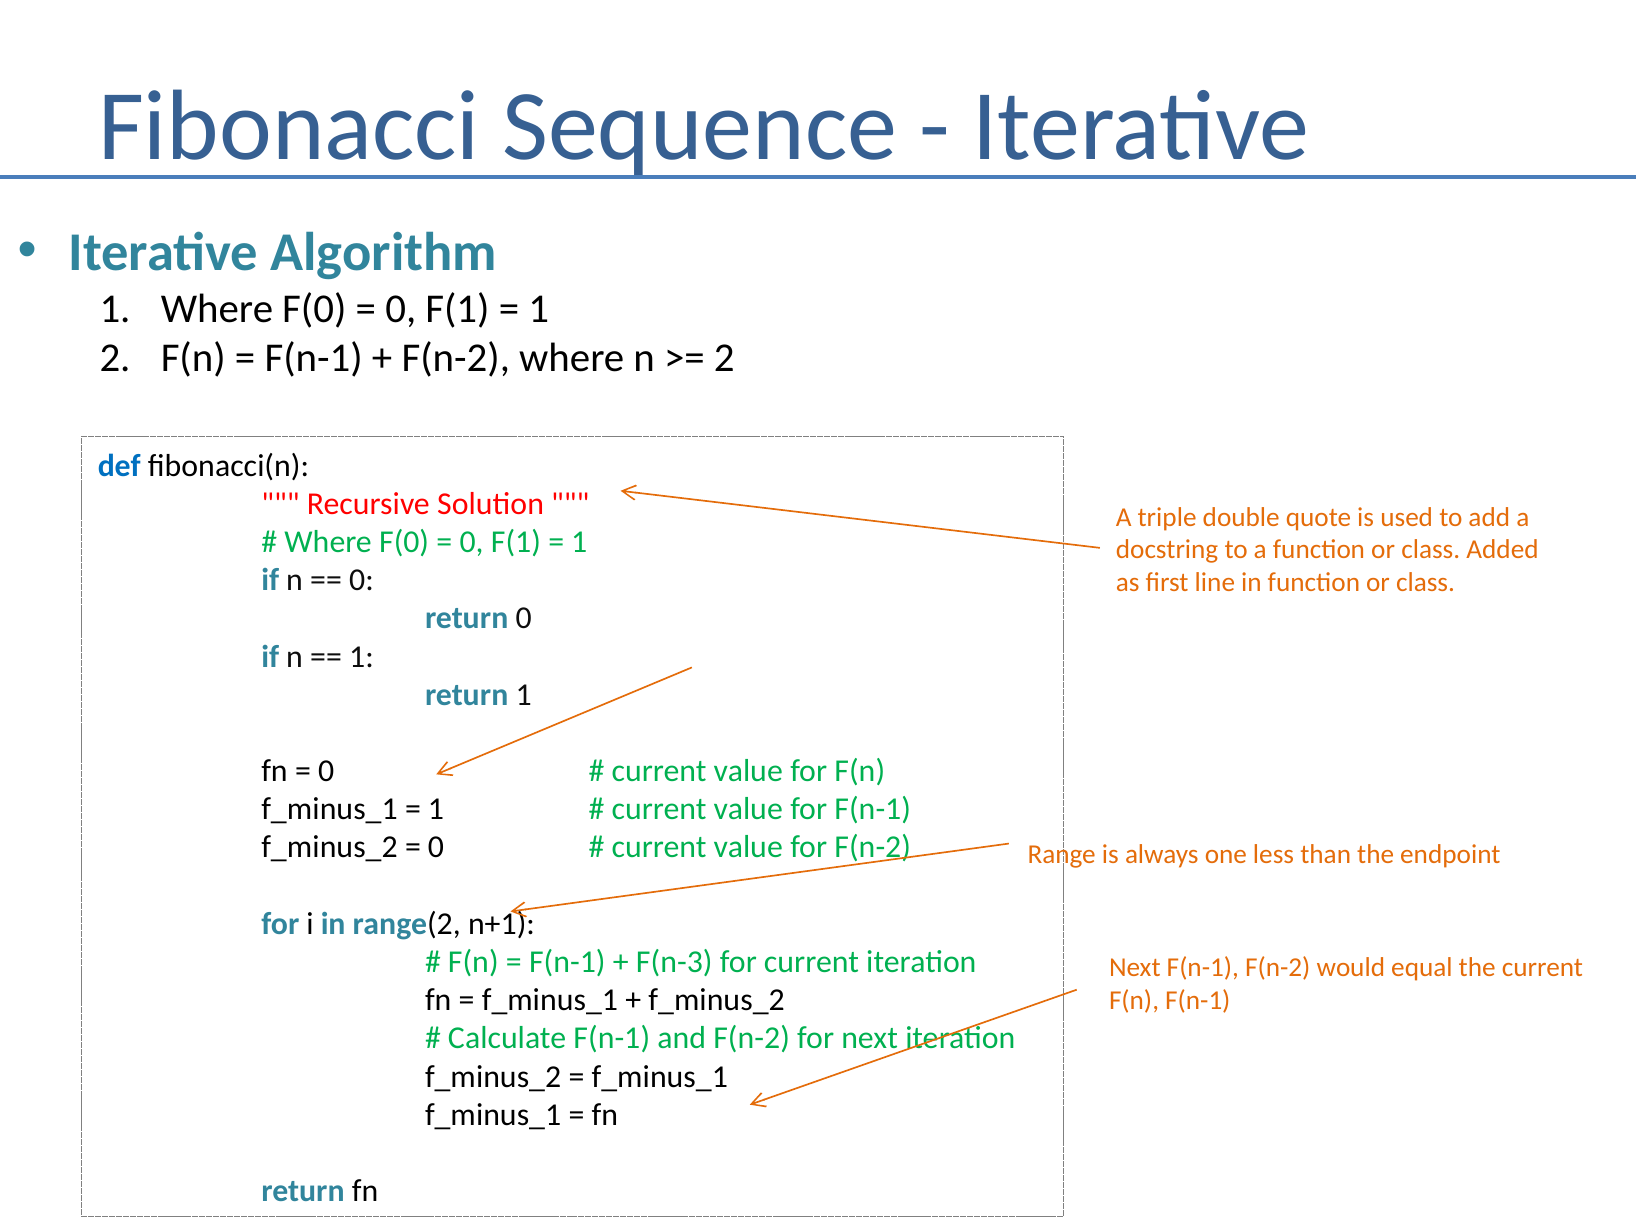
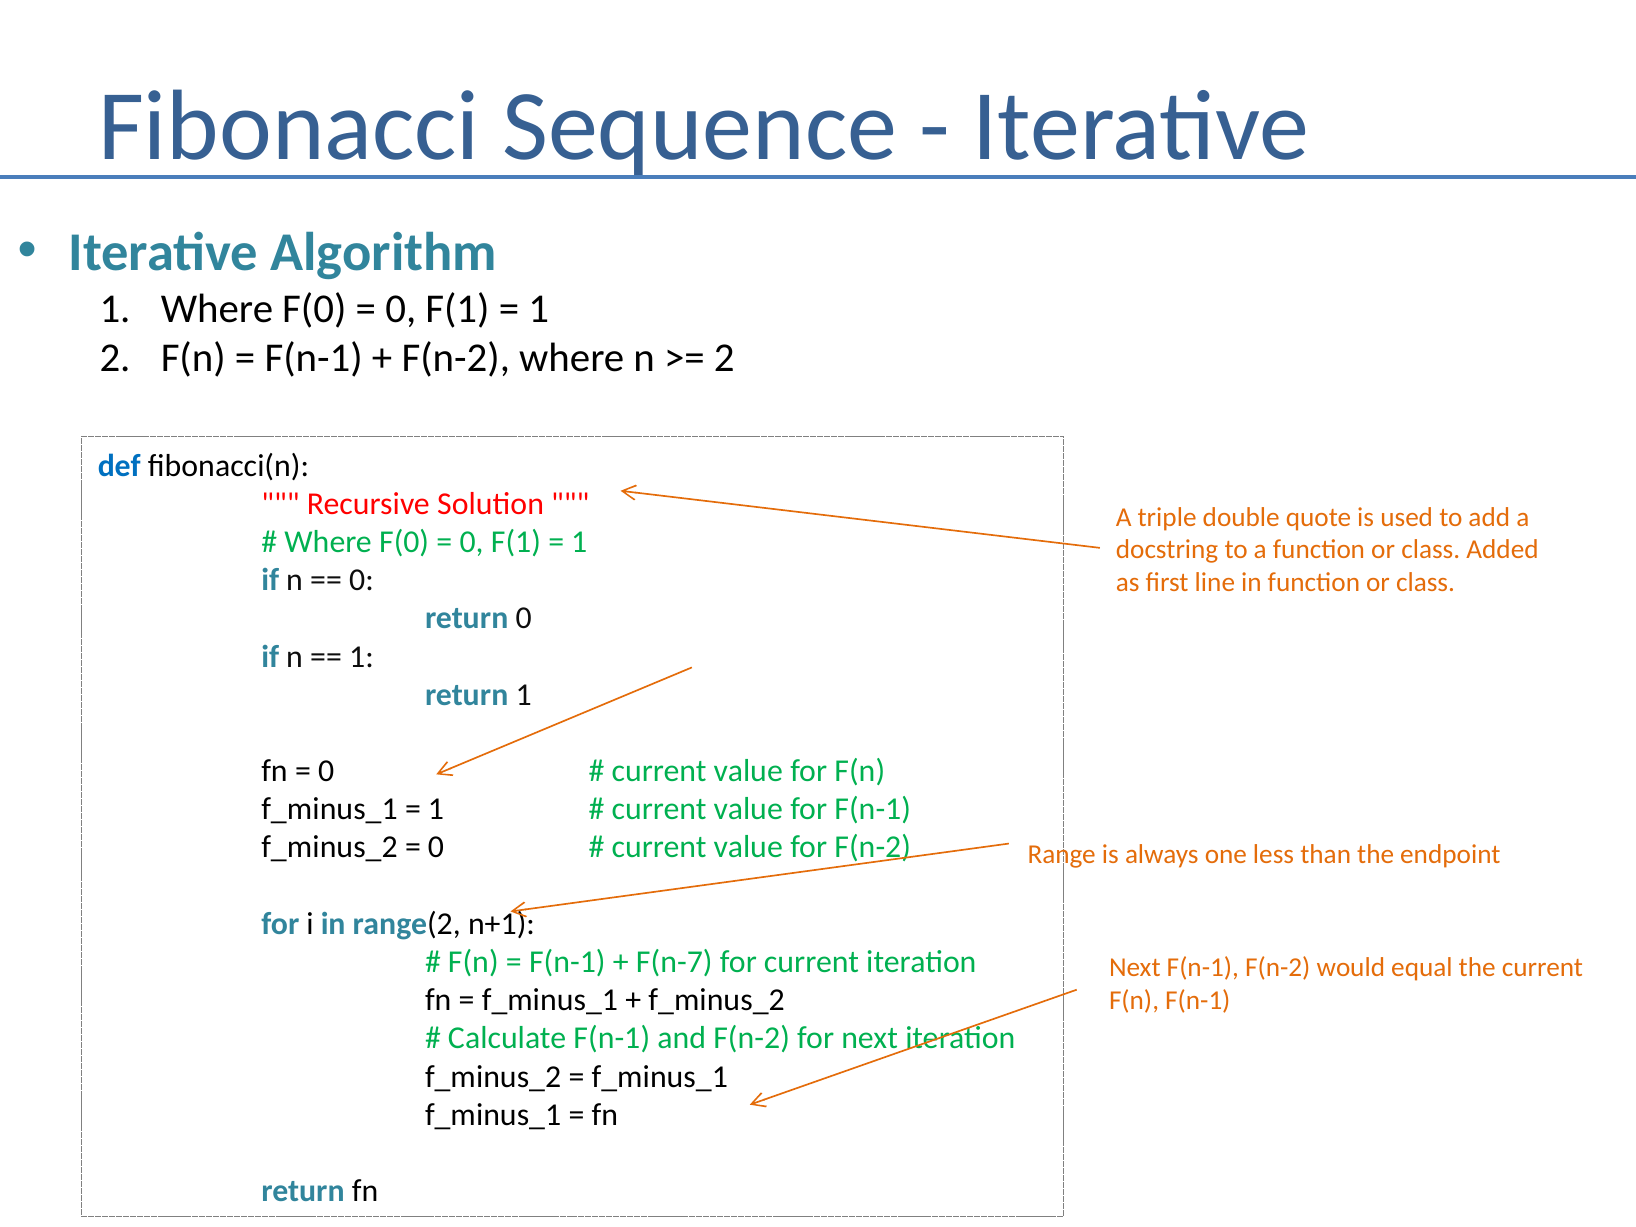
F(n-3: F(n-3 -> F(n-7 (674, 962)
